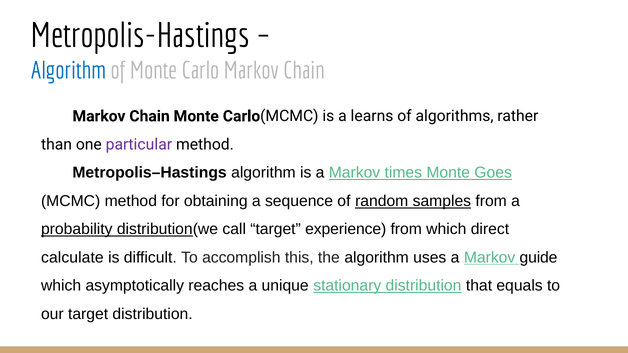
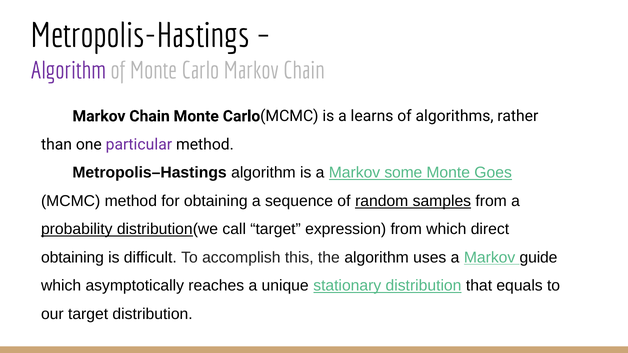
Algorithm colour: blue -> purple (68, 71)
times: times -> some (403, 173)
experience: experience -> expression (346, 229)
calculate: calculate -> obtaining (72, 258)
